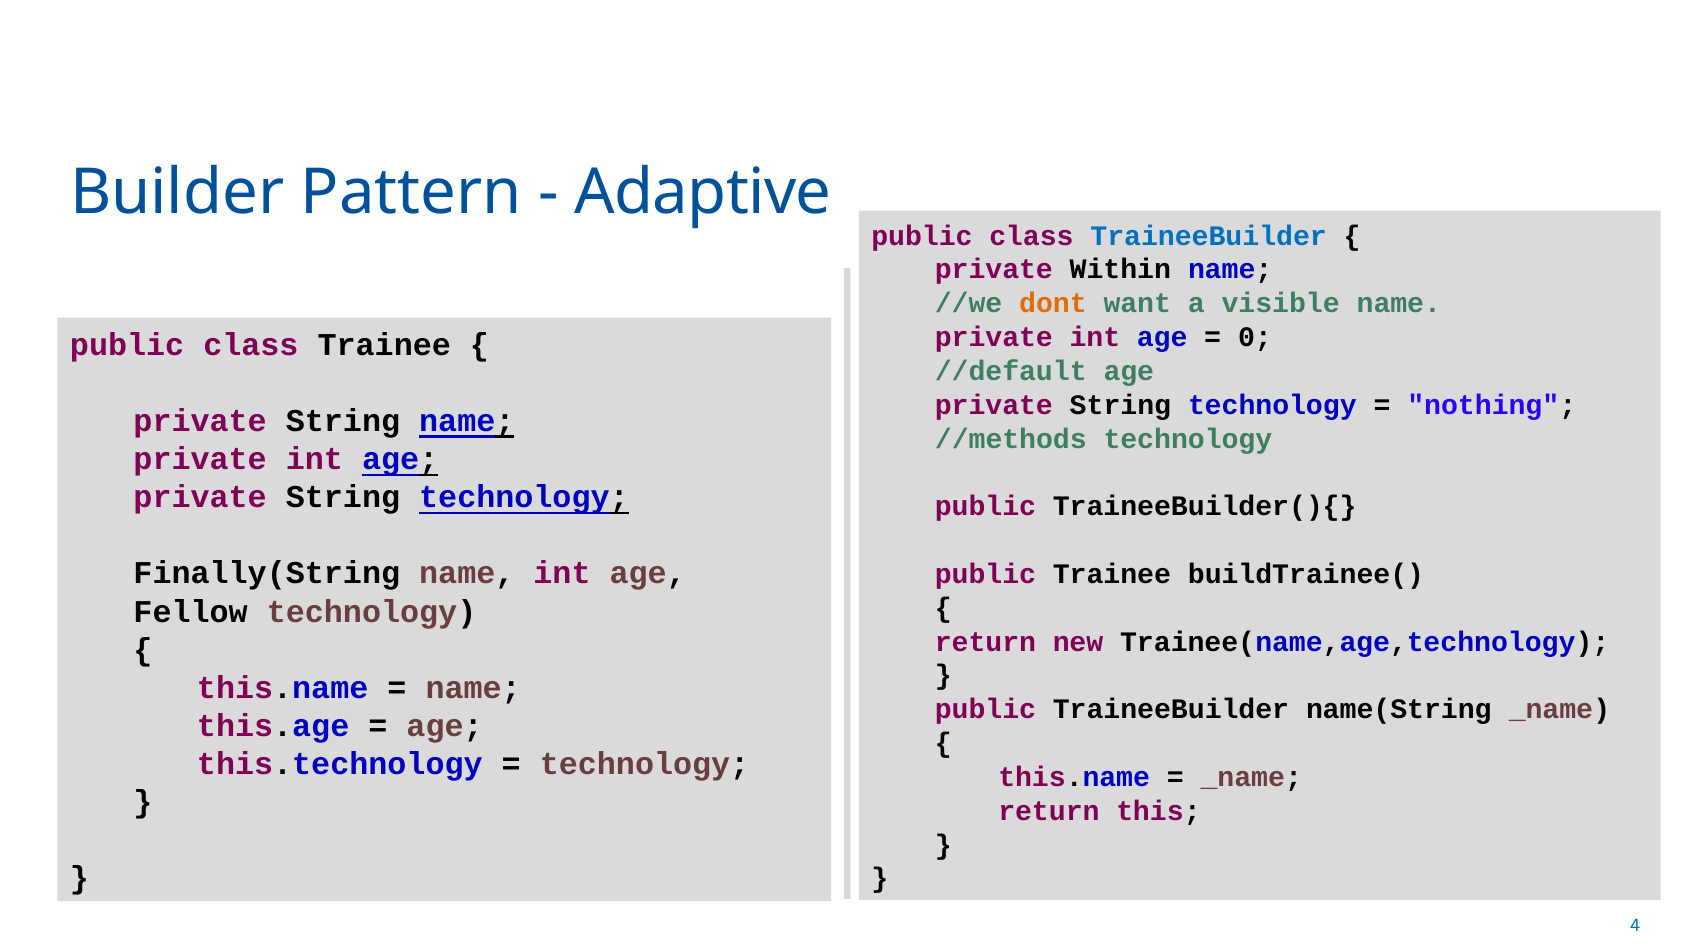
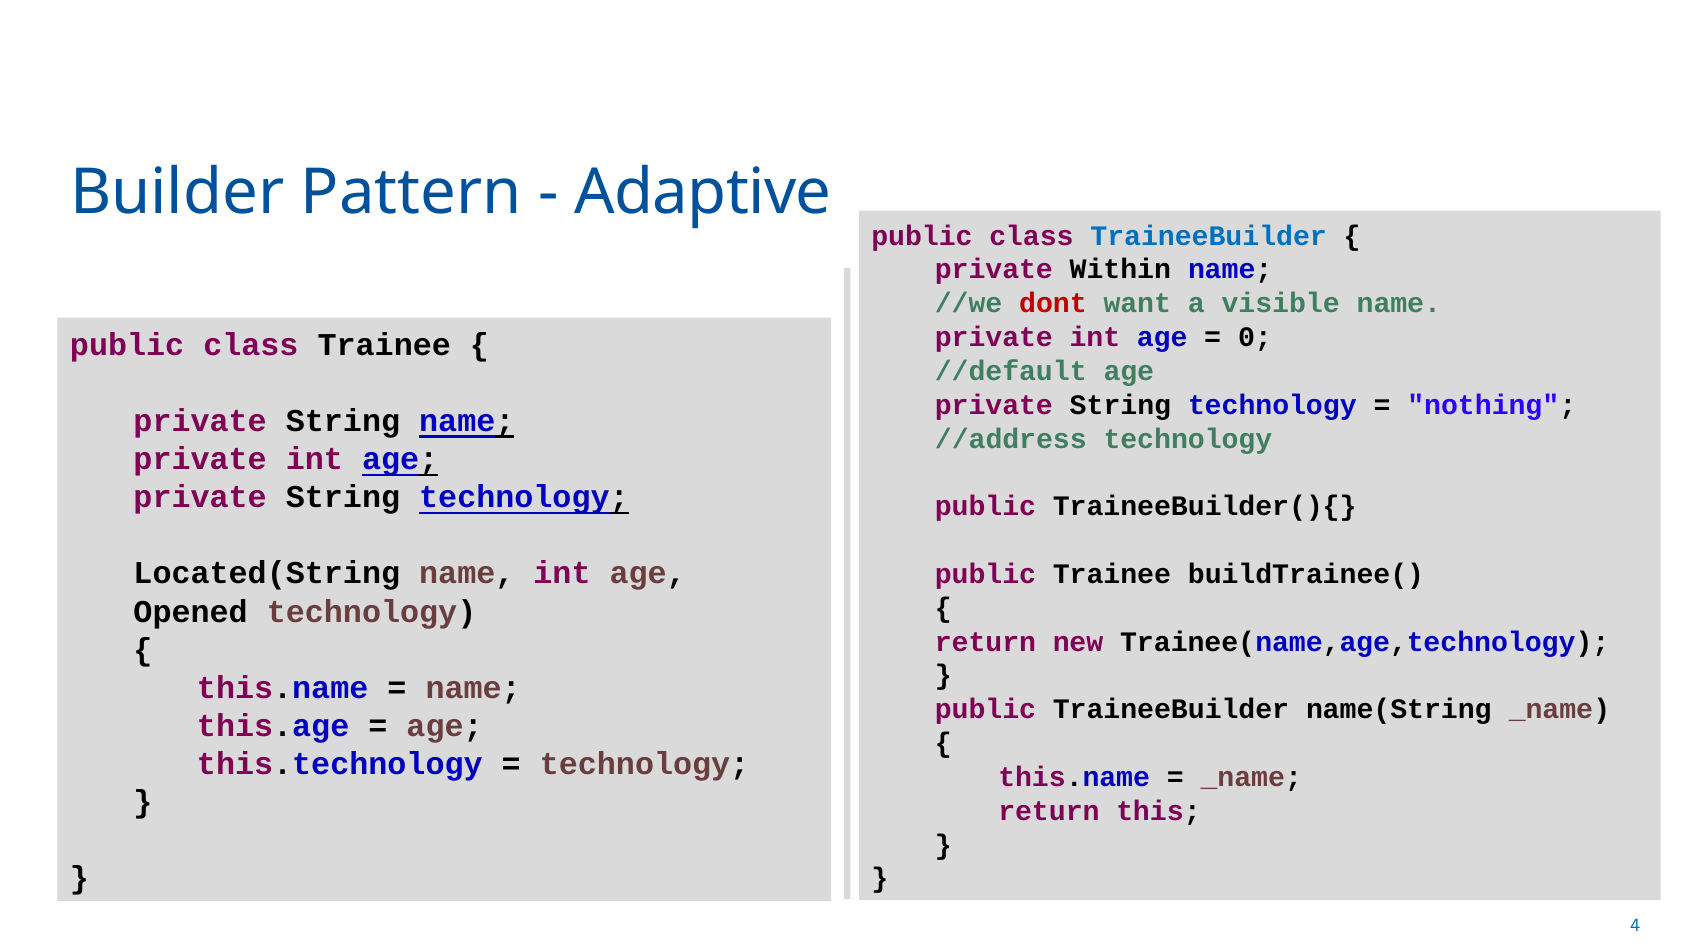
dont colour: orange -> red (1053, 304)
//methods: //methods -> //address (1011, 439)
Finally(String: Finally(String -> Located(String (267, 574)
Fellow: Fellow -> Opened (191, 612)
